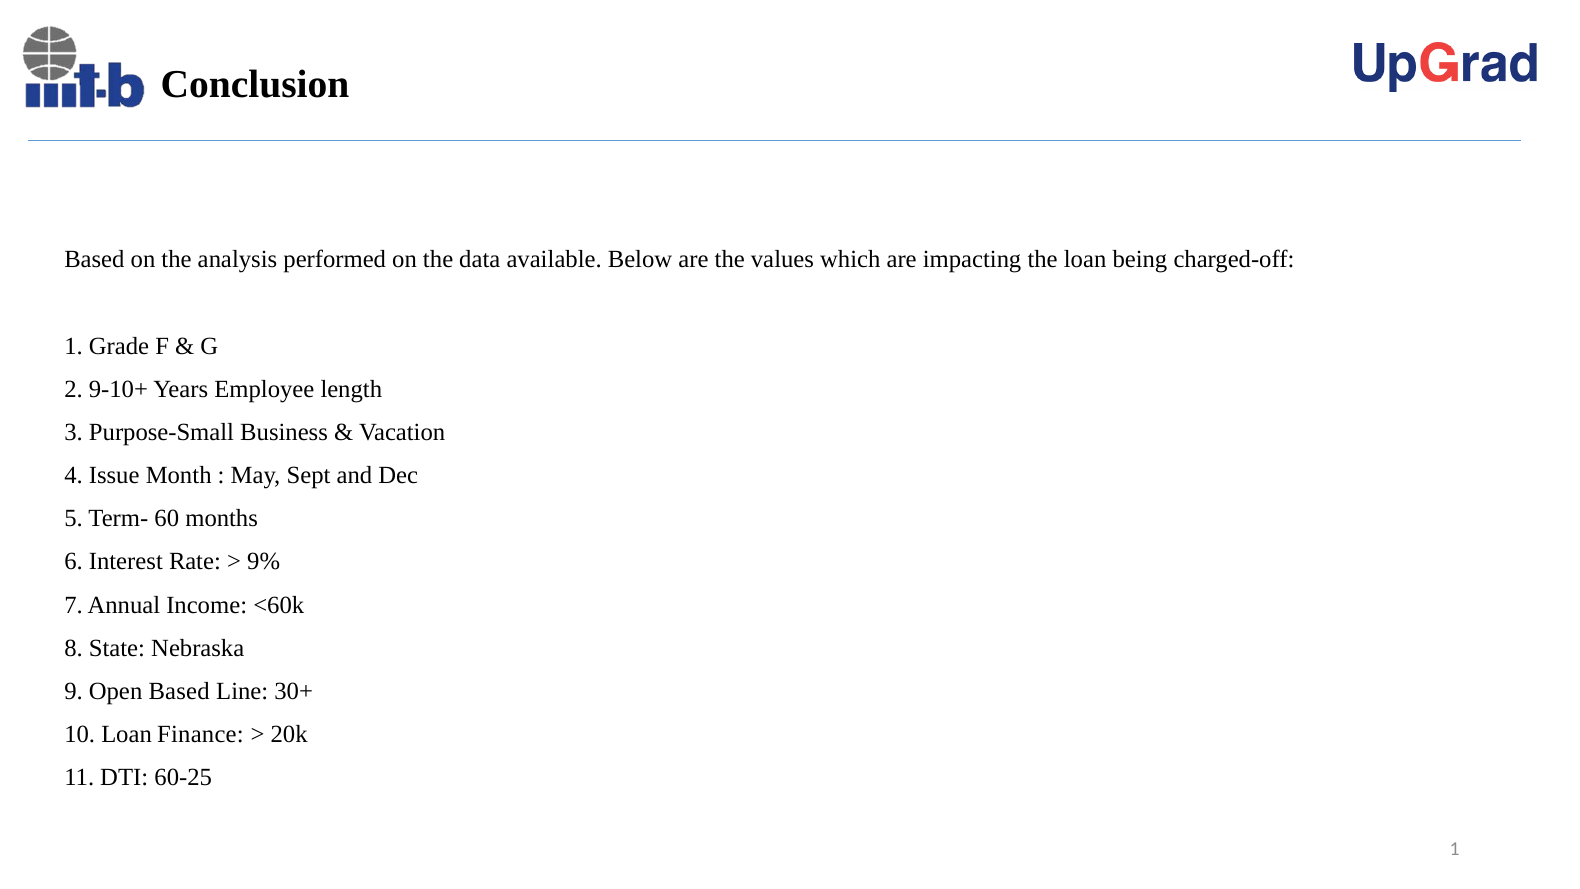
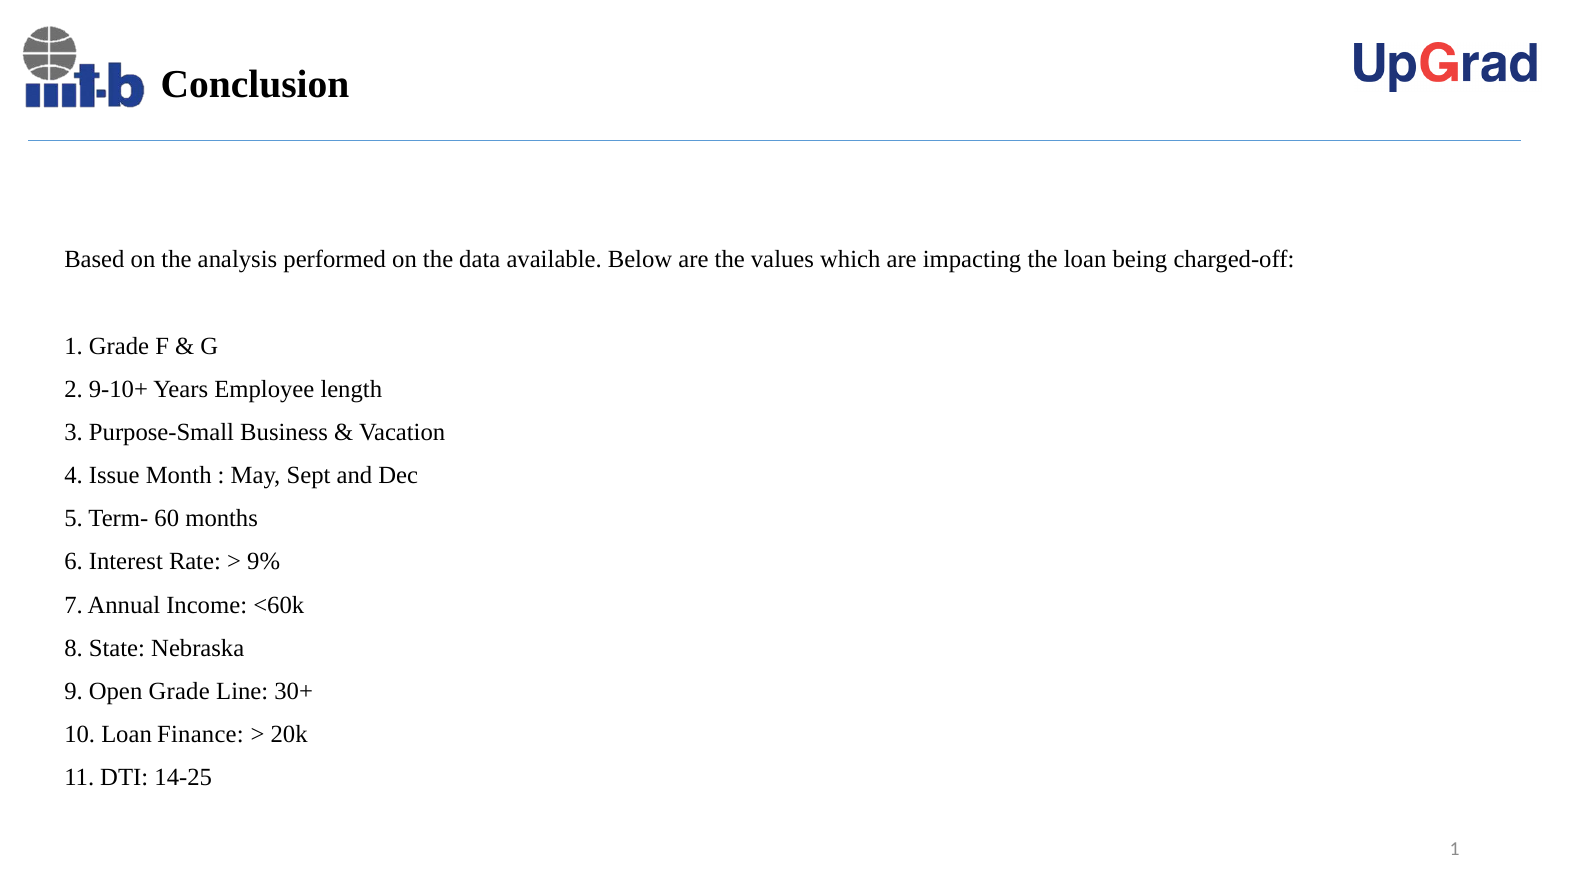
Open Based: Based -> Grade (179, 691)
60-25: 60-25 -> 14-25 (183, 777)
